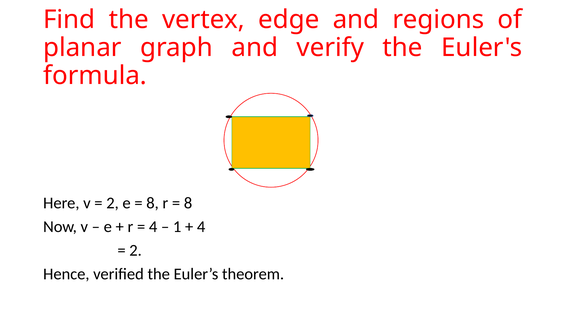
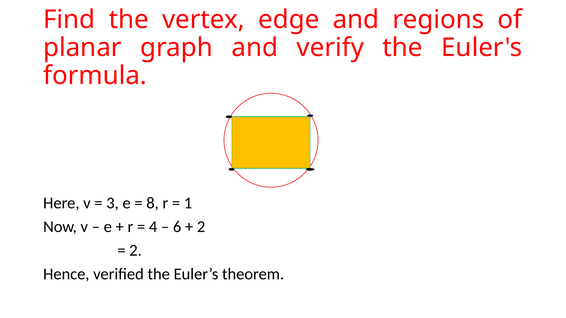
2: 2 -> 3 (112, 203)
8: 8 -> 1 (188, 203)
1: 1 -> 6 (177, 227)
4: 4 -> 2 (201, 227)
